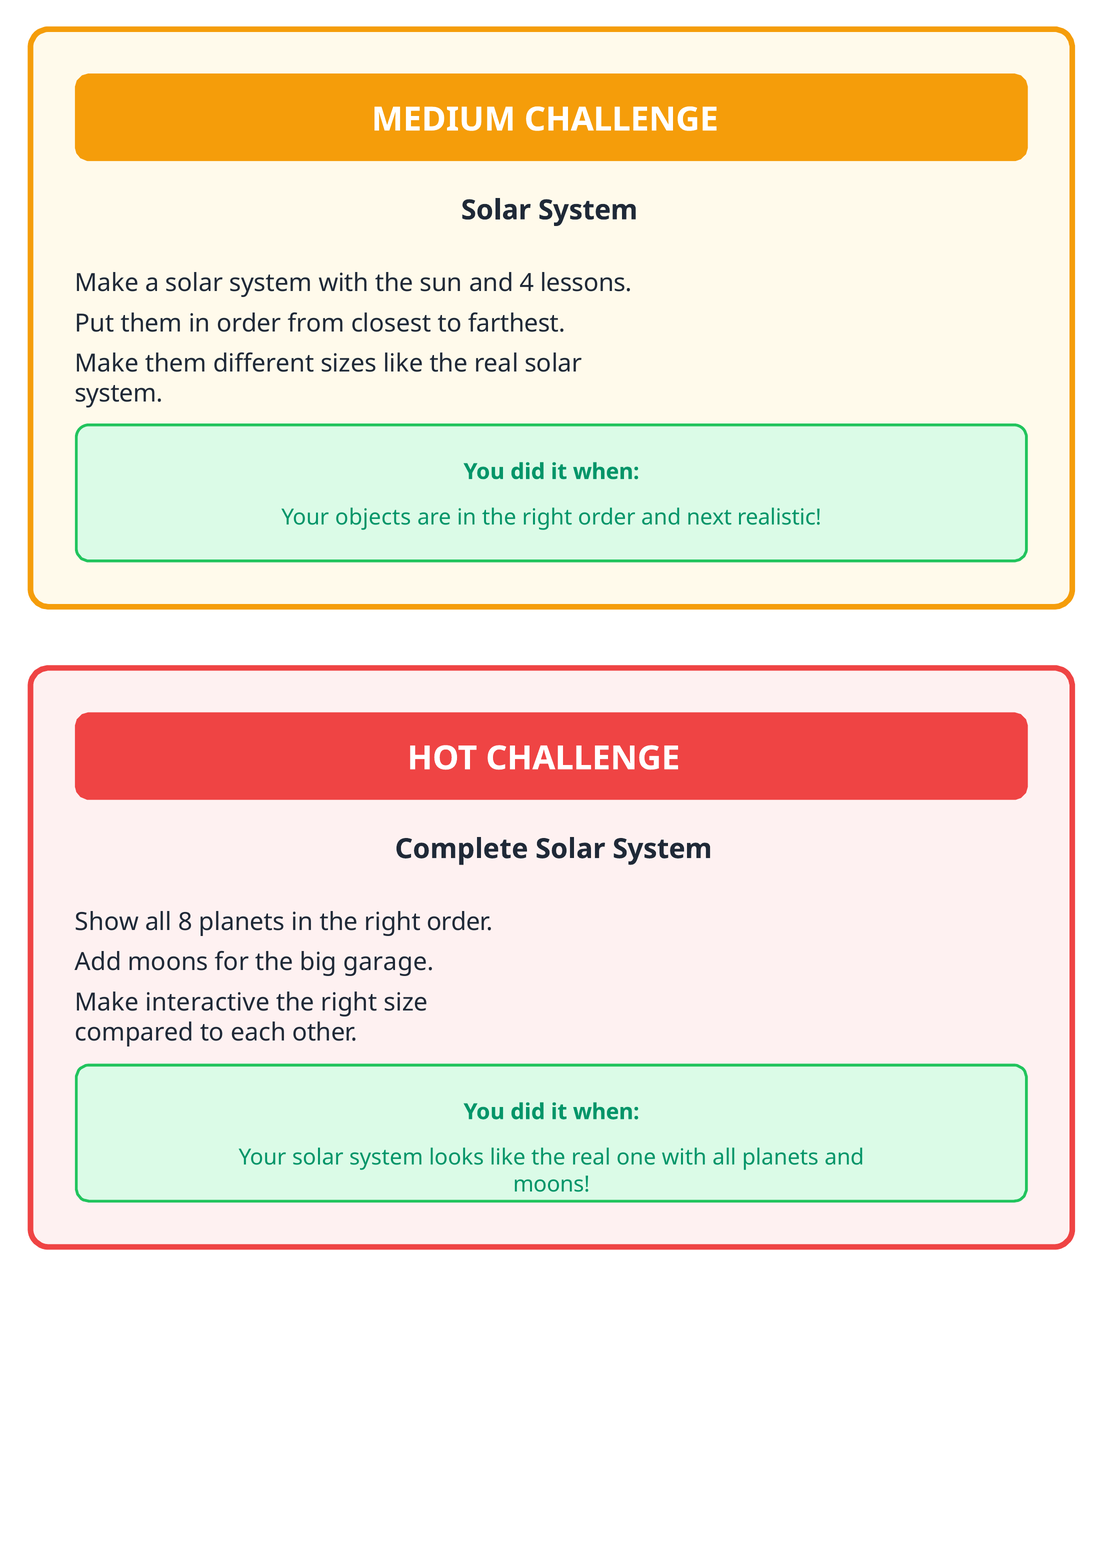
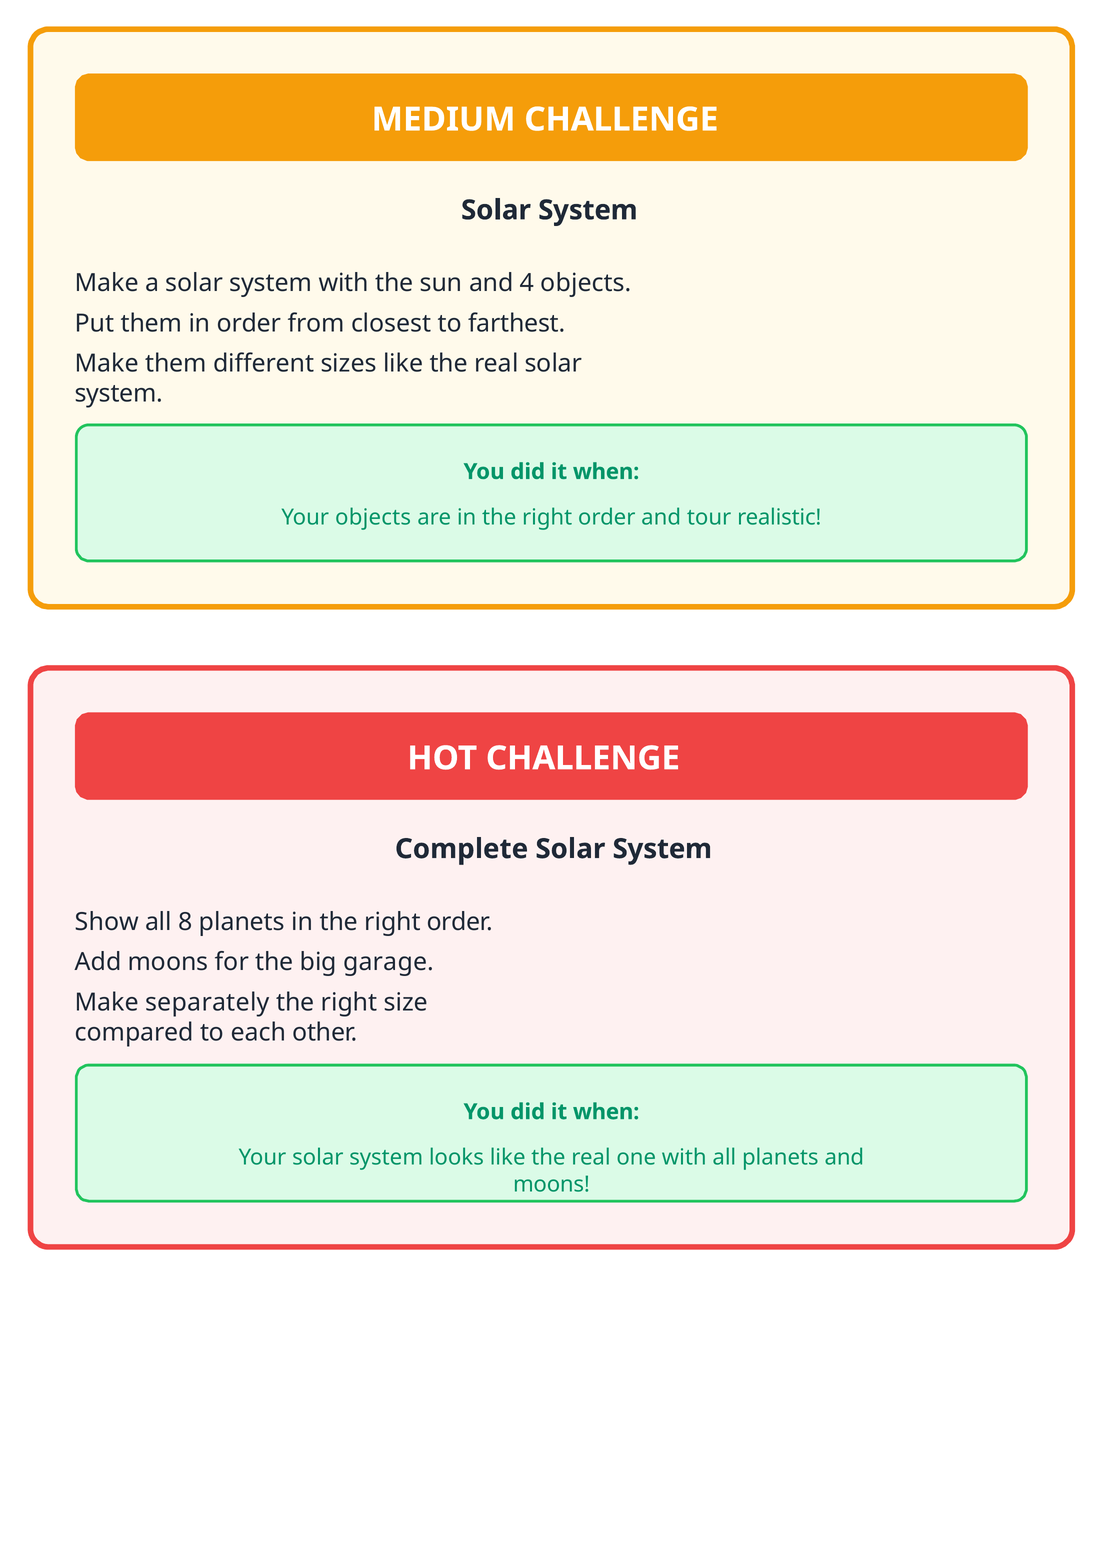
4 lessons: lessons -> objects (586, 283)
next: next -> tour (709, 518)
interactive: interactive -> separately (207, 1003)
